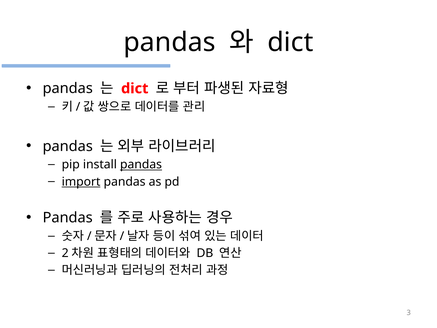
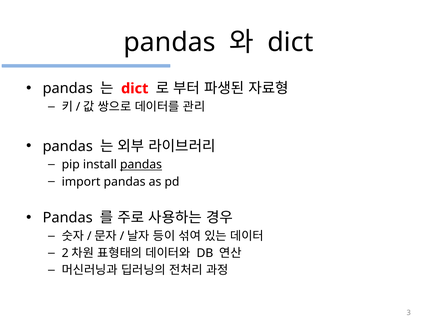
import underline: present -> none (81, 182)
